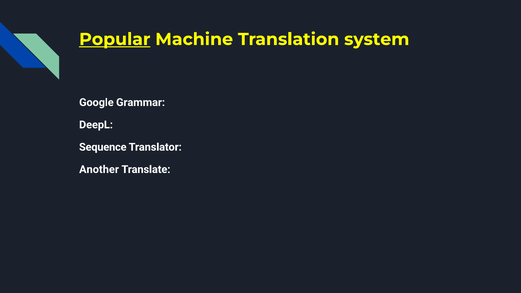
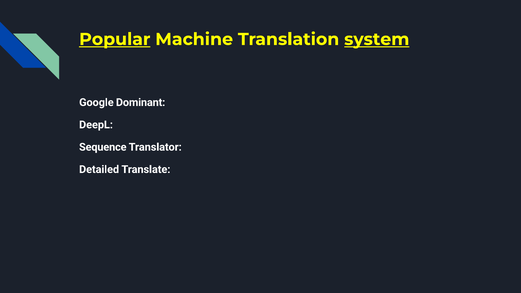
system underline: none -> present (377, 39)
Grammar: Grammar -> Dominant (141, 102)
Another: Another -> Detailed (99, 169)
